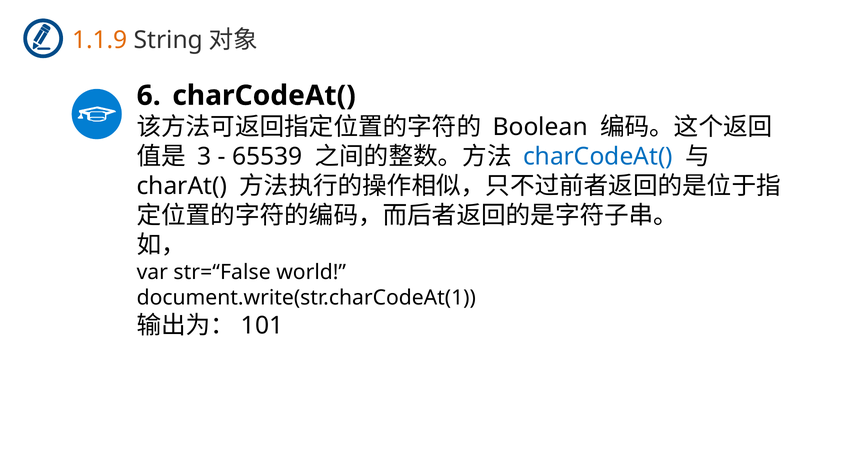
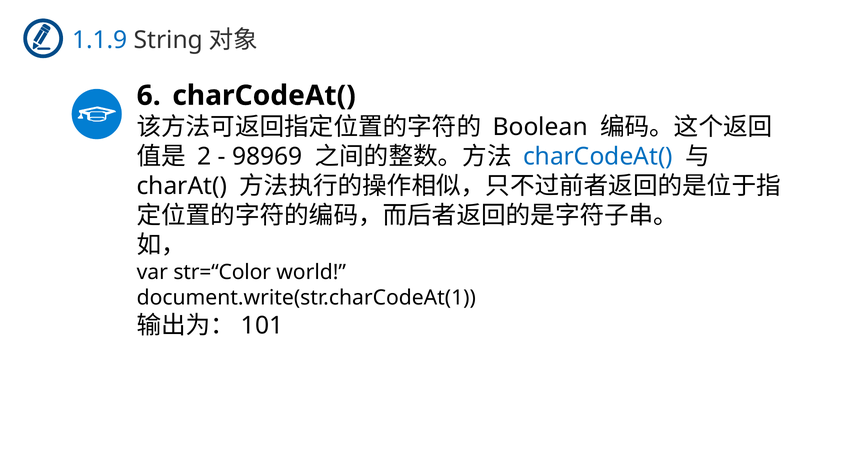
1.1.9 colour: orange -> blue (100, 40)
3: 3 -> 2 (204, 157)
65539: 65539 -> 98969 (267, 157)
str=“False: str=“False -> str=“Color (222, 273)
